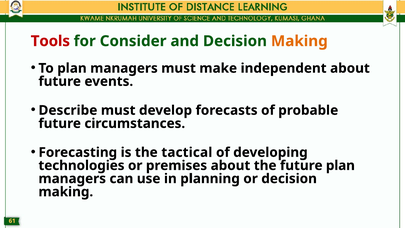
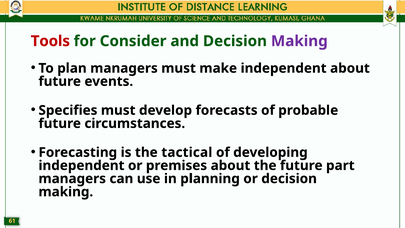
Making colour: orange -> purple (299, 41)
Describe: Describe -> Specifies (68, 110)
technologies: technologies -> independent (81, 165)
future plan: plan -> part (340, 165)
